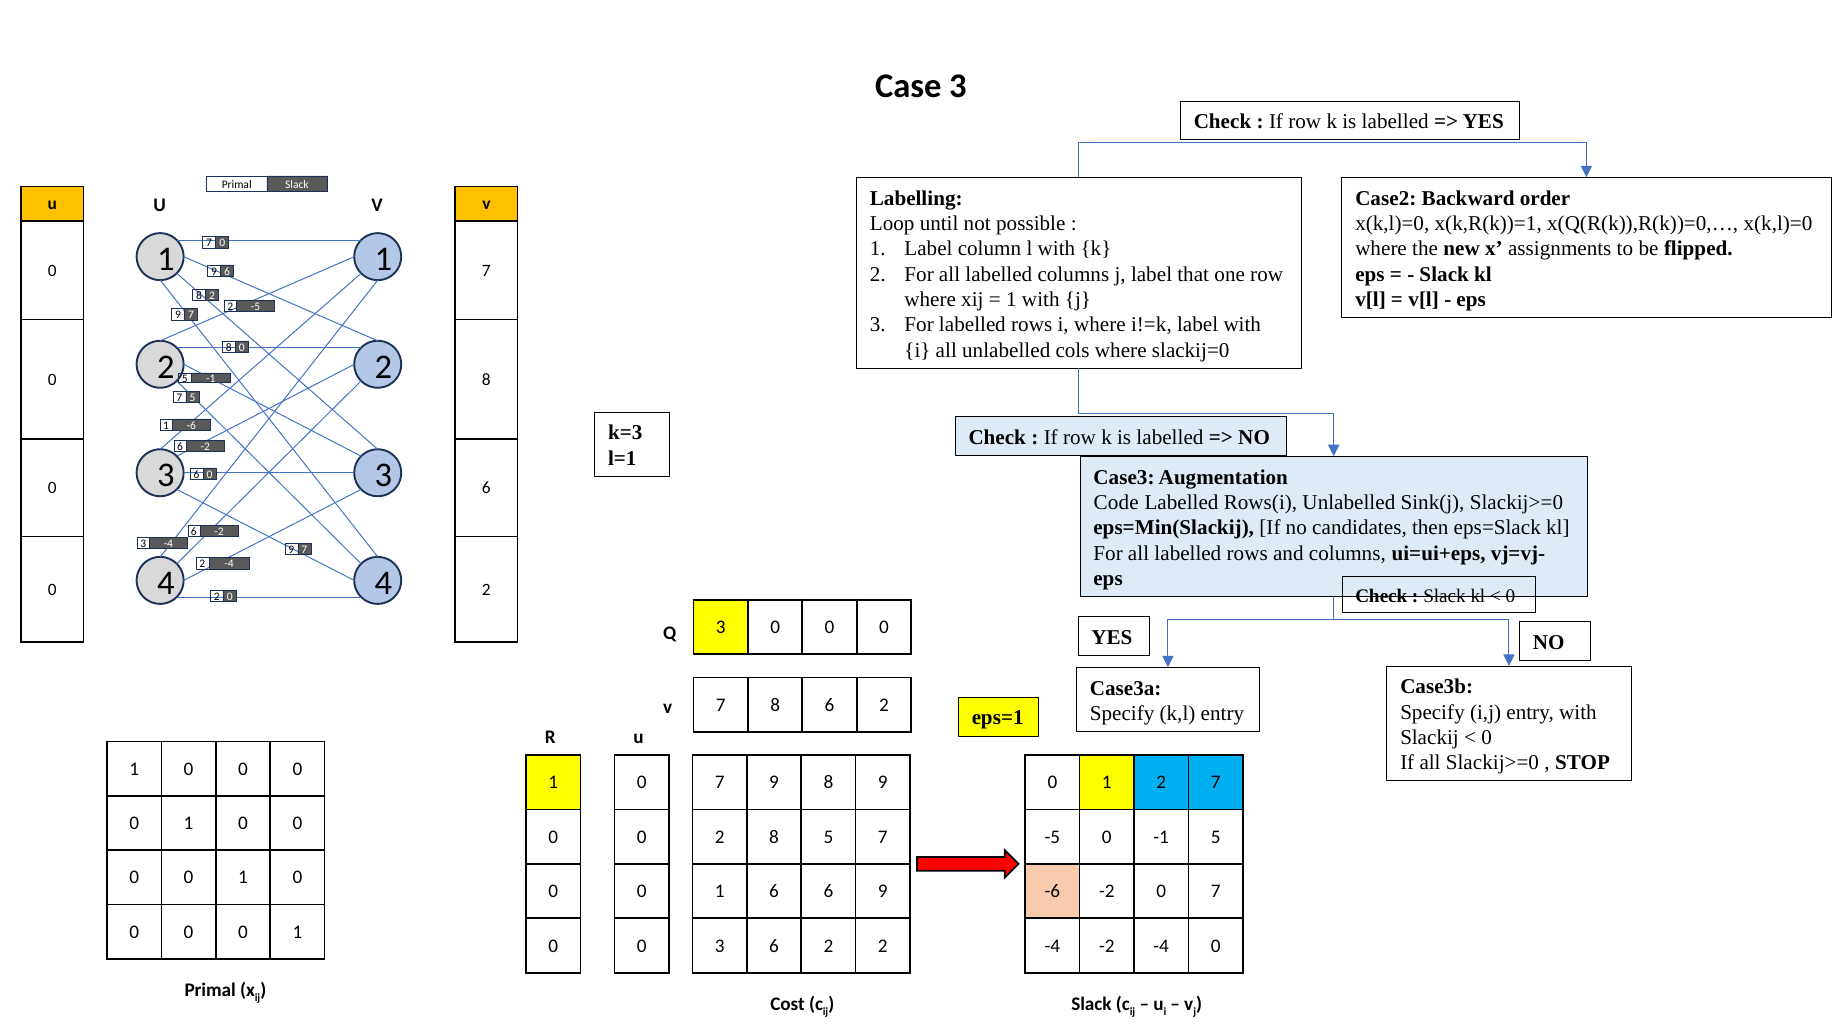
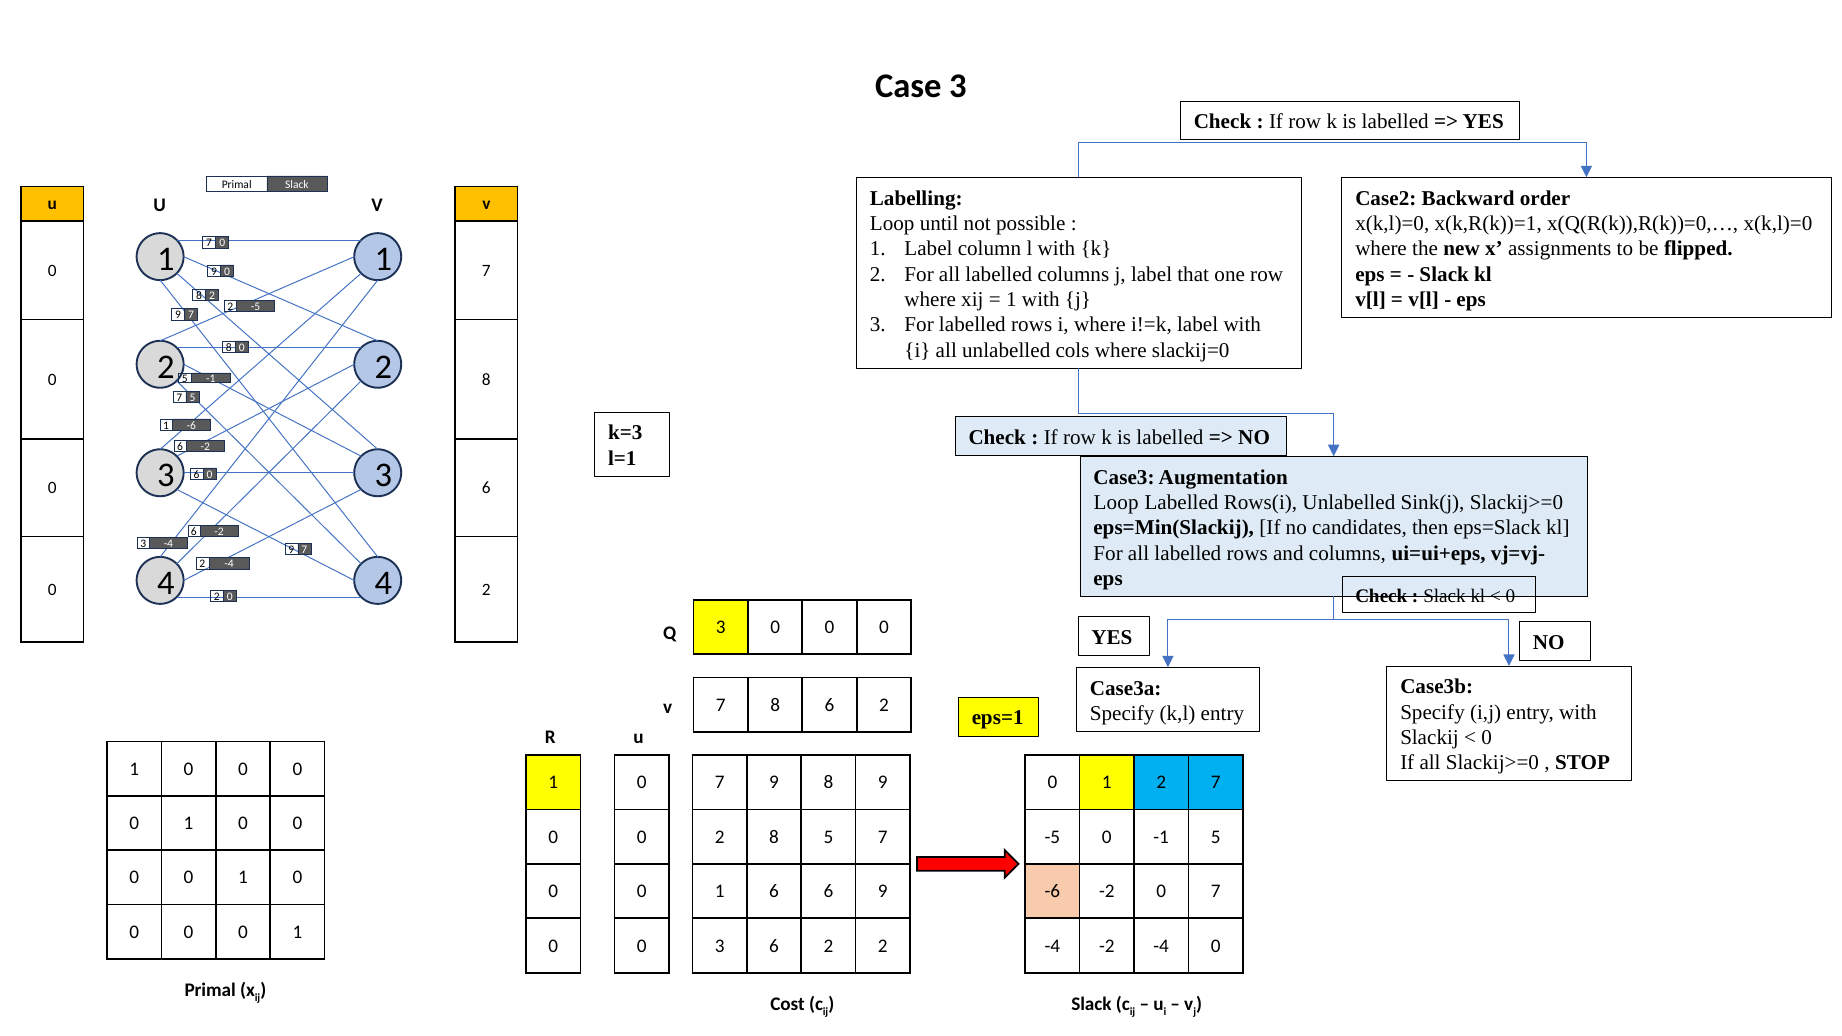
9 6: 6 -> 0 (227, 271)
Code: Code -> Loop (1116, 502)
